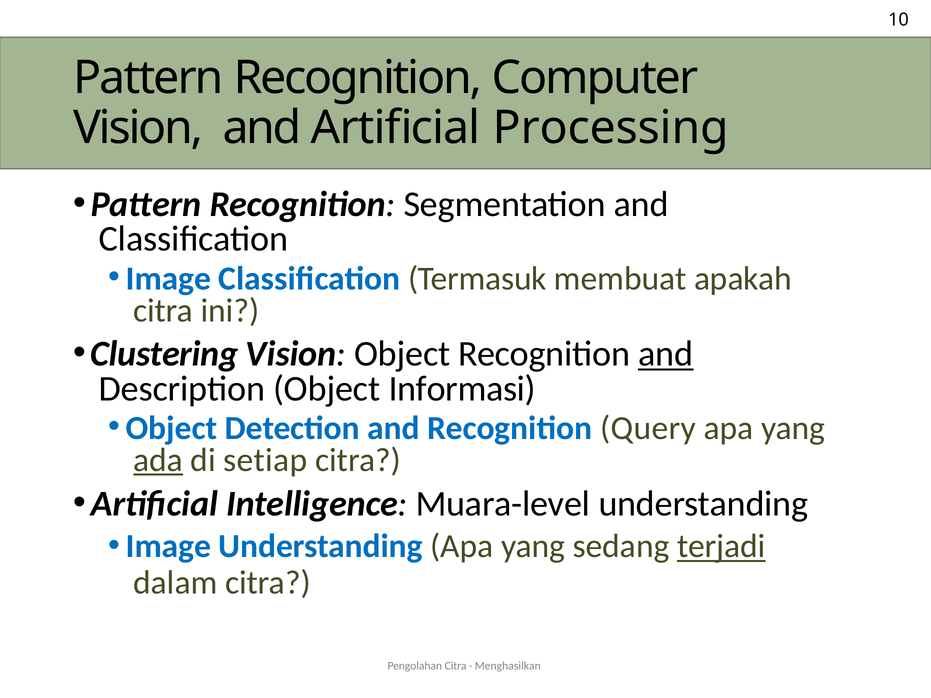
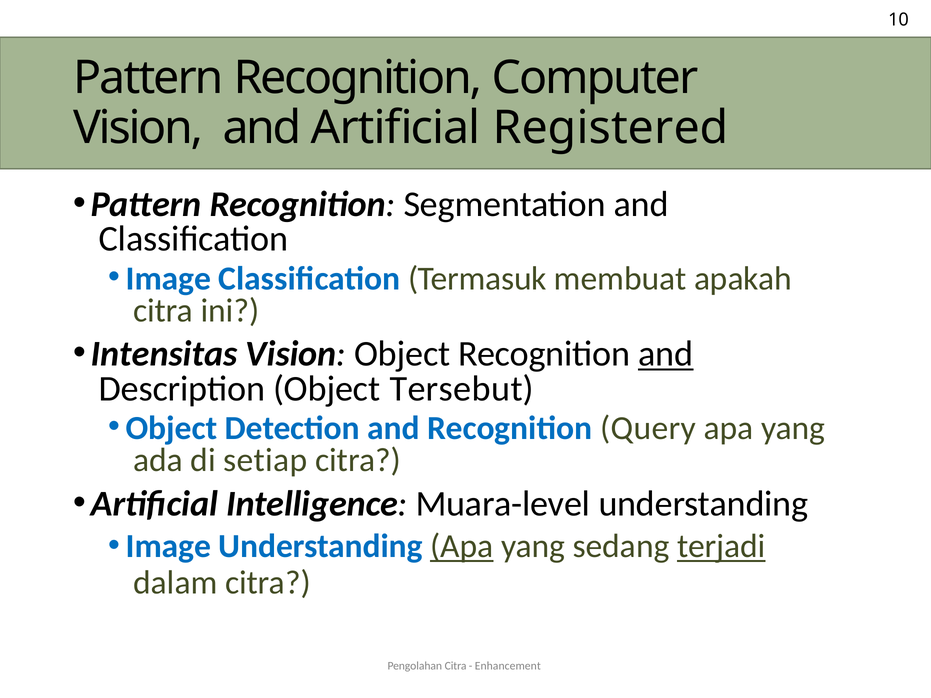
Processing: Processing -> Registered (611, 128)
Clustering: Clustering -> Intensitas (164, 354)
Informasi: Informasi -> Tersebut (462, 389)
ada underline: present -> none (158, 460)
Apa underline: none -> present (462, 547)
Menghasilkan: Menghasilkan -> Enhancement (508, 666)
